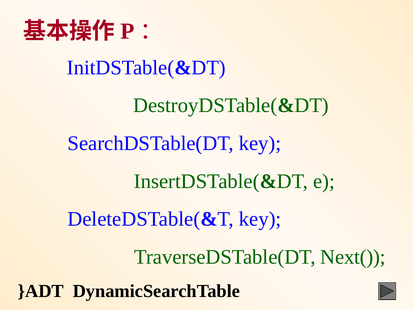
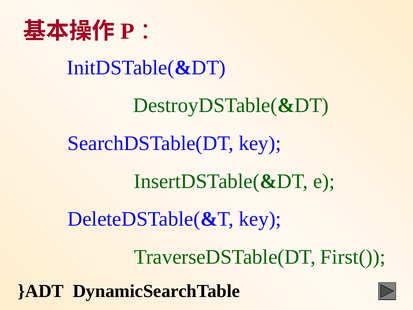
Next(: Next( -> First( (353, 257)
